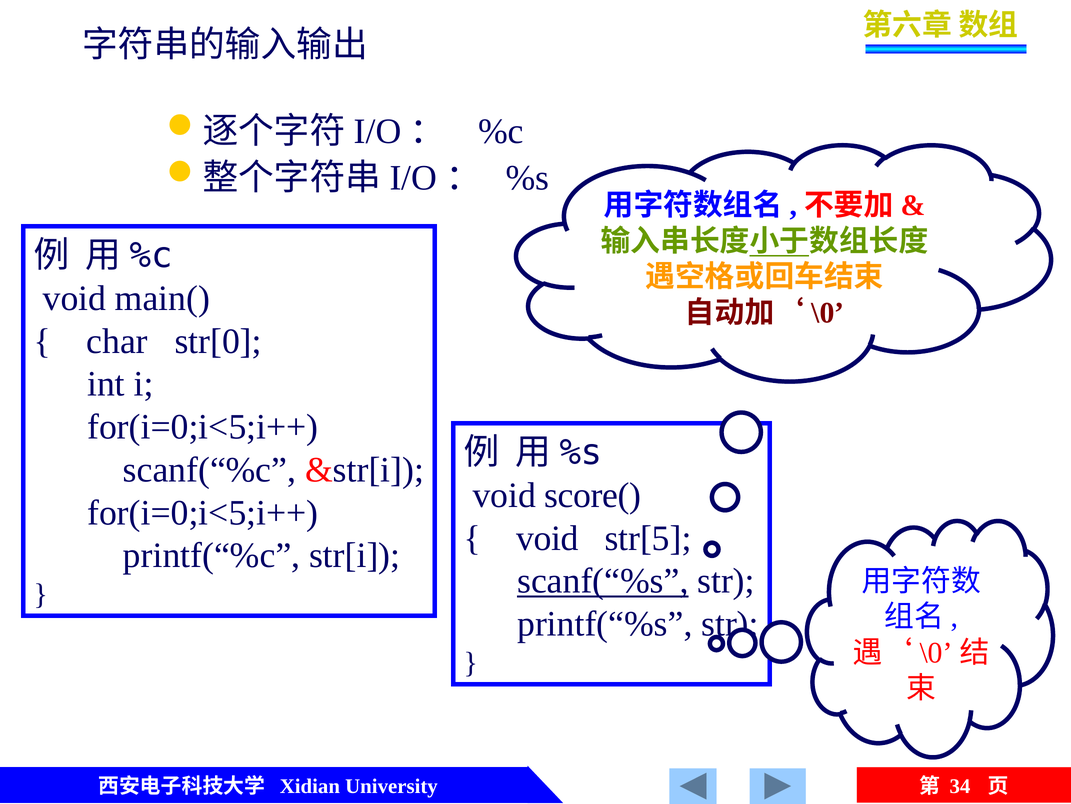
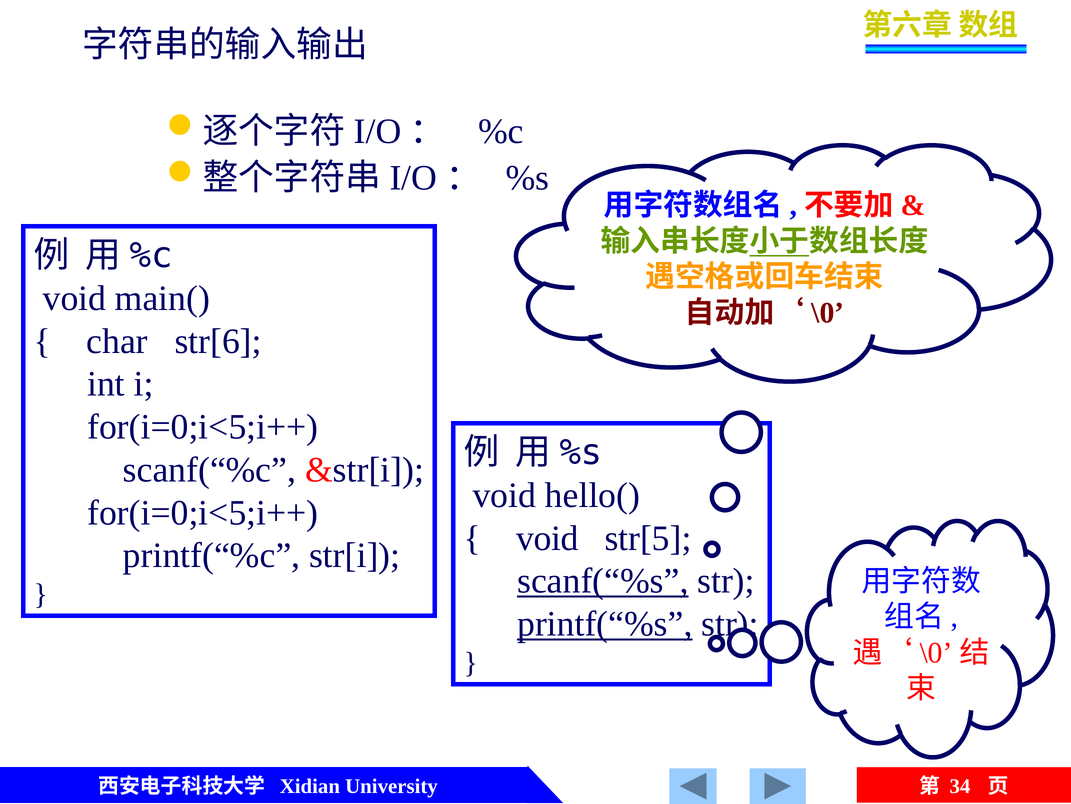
str[0: str[0 -> str[6 (218, 341)
score(: score( -> hello( (593, 495)
printf(“%s underline: none -> present (605, 623)
